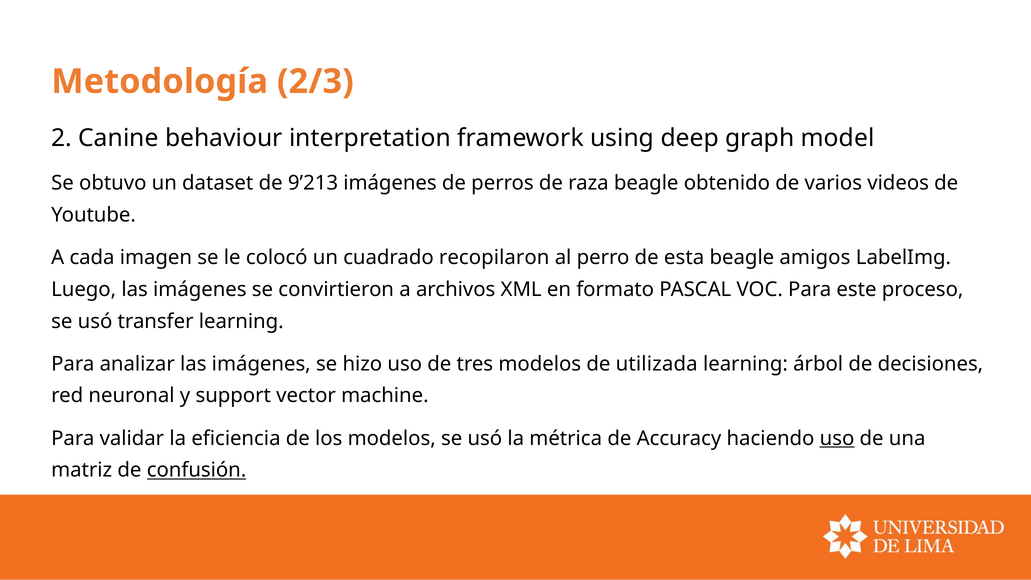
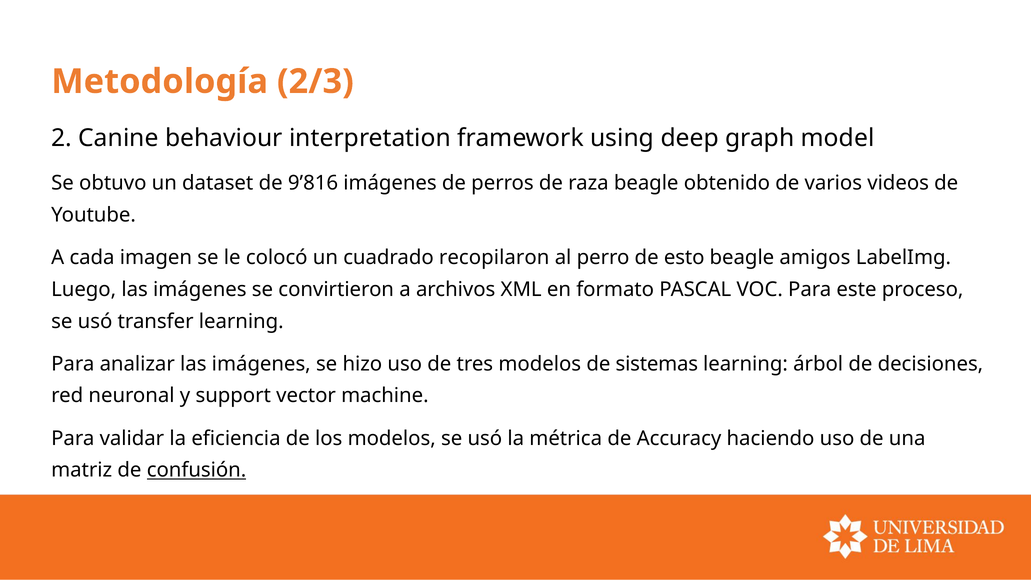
9’213: 9’213 -> 9’816 (313, 183)
esta: esta -> esto (684, 258)
utilizada: utilizada -> sistemas (657, 364)
uso underline: present -> none (837, 438)
